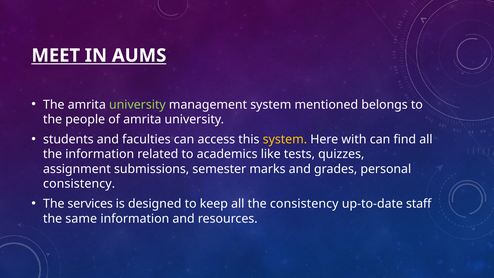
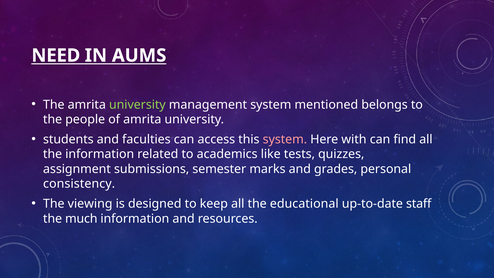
MEET: MEET -> NEED (56, 55)
system colour: yellow -> pink (285, 139)
services: services -> viewing (90, 204)
the consistency: consistency -> educational (304, 204)
same: same -> much (81, 219)
